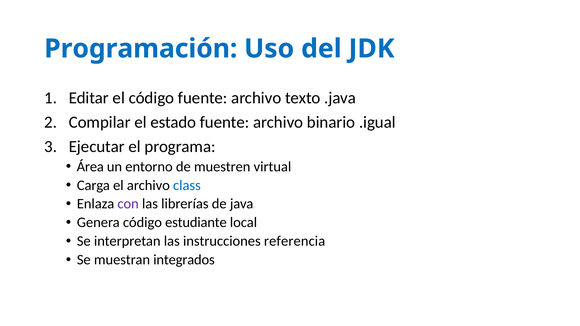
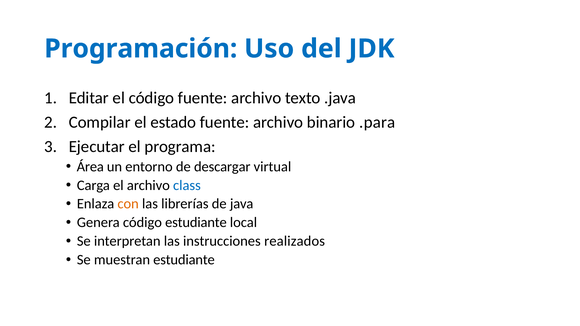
.igual: .igual -> .para (377, 122)
muestren: muestren -> descargar (222, 167)
con colour: purple -> orange (128, 204)
referencia: referencia -> realizados (295, 241)
muestran integrados: integrados -> estudiante (184, 260)
